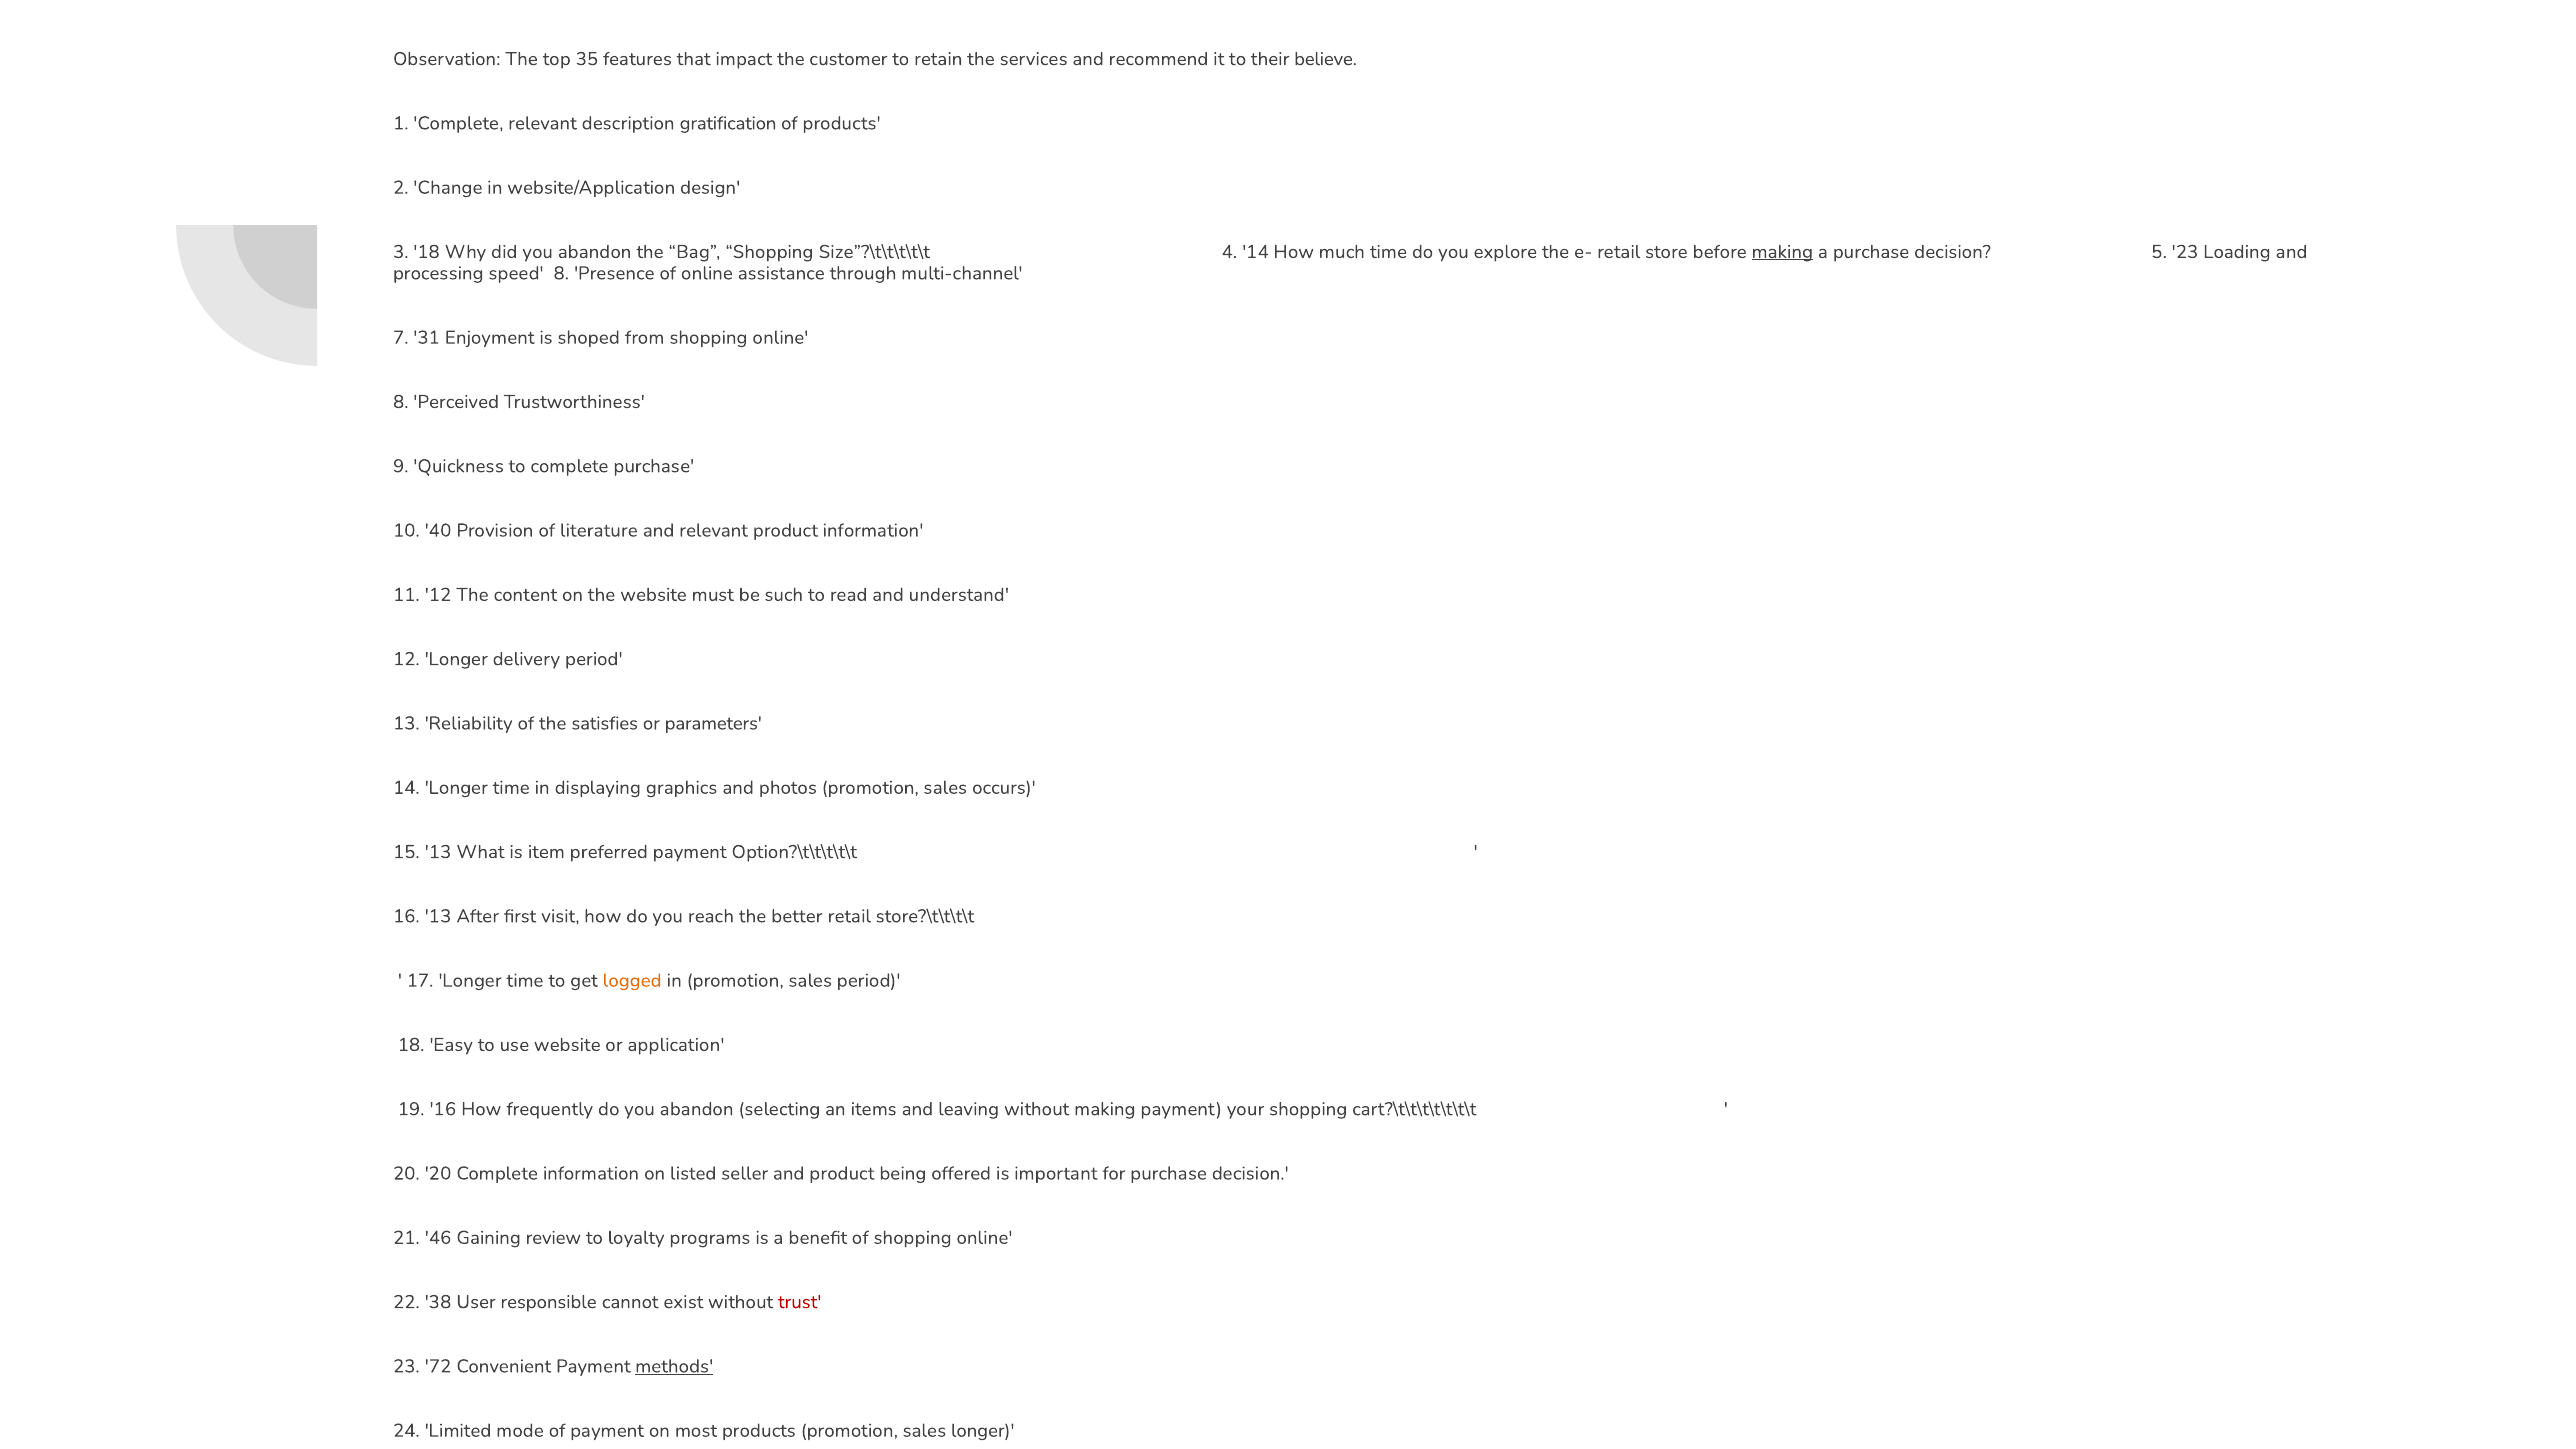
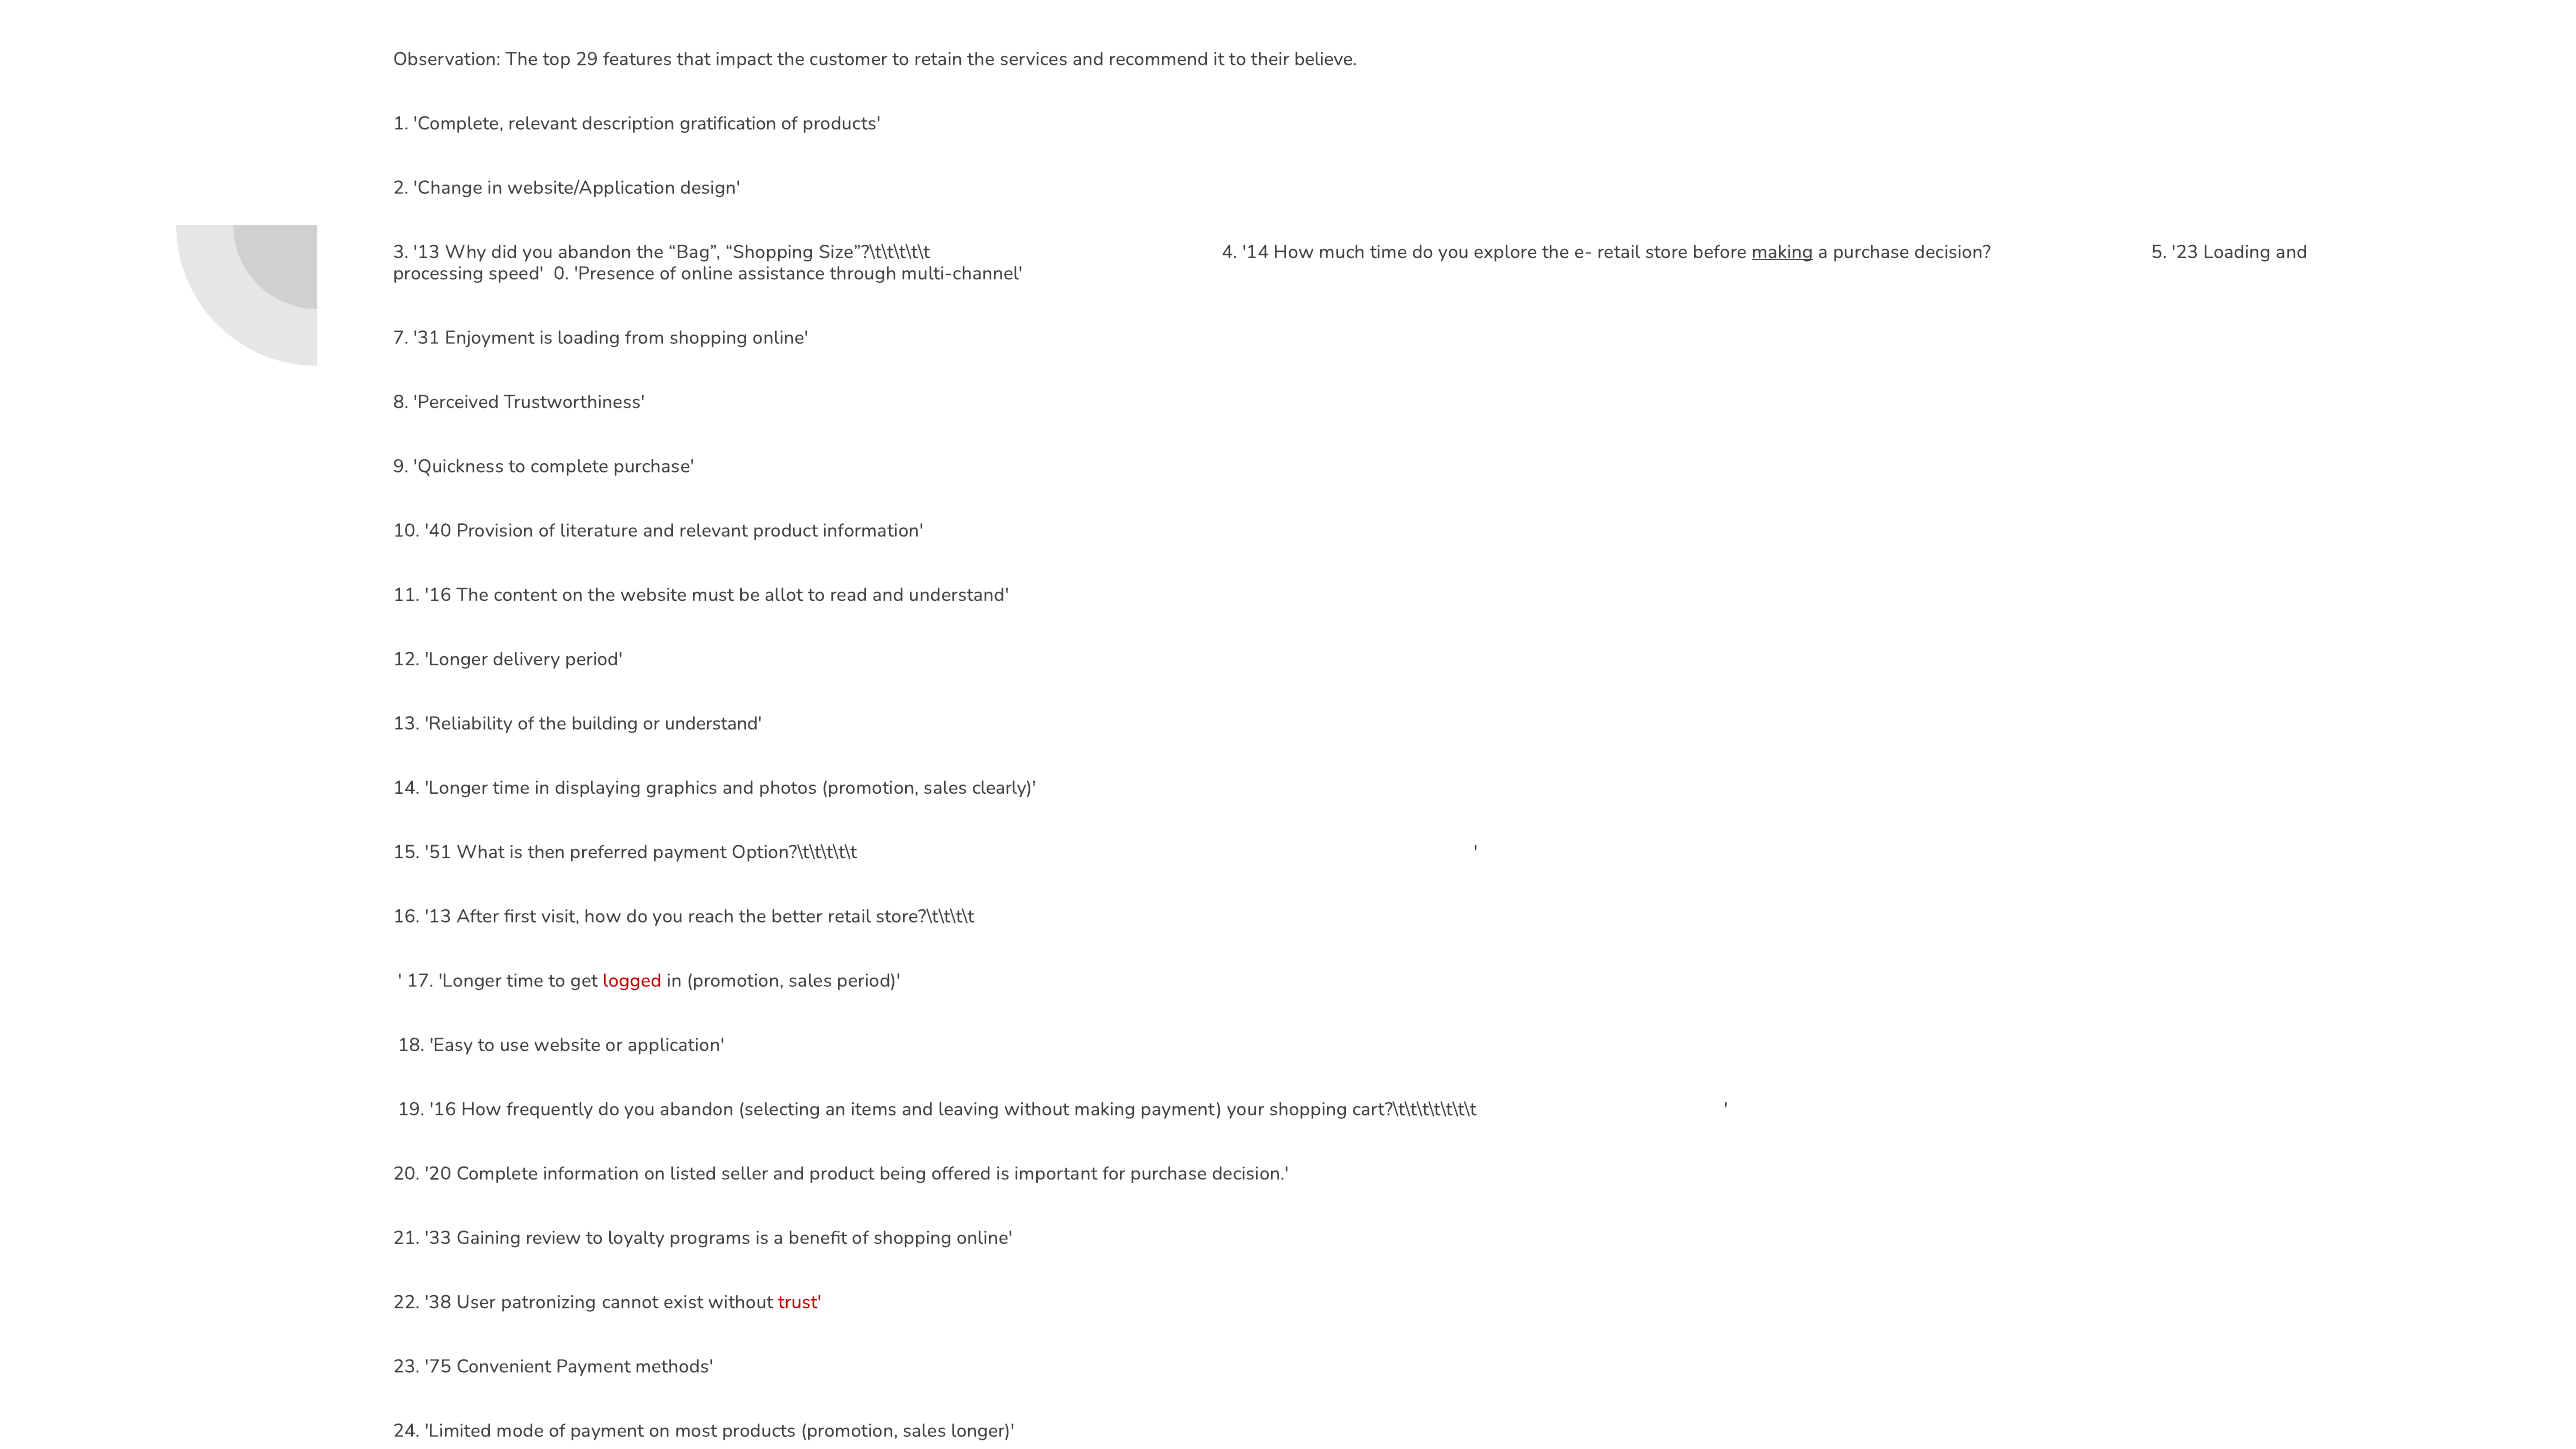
35: 35 -> 29 (587, 59)
3 18: 18 -> 13 (426, 252)
speed 8: 8 -> 0 (561, 273)
is shoped: shoped -> loading (589, 338)
11 12: 12 -> 16 (438, 595)
such: such -> allot (784, 595)
satisfies: satisfies -> building (605, 723)
or parameters: parameters -> understand (713, 723)
occurs: occurs -> clearly (1004, 788)
15 13: 13 -> 51 (438, 852)
item: item -> then (546, 852)
logged colour: orange -> red (632, 981)
46: 46 -> 33 (438, 1238)
responsible: responsible -> patronizing (548, 1302)
72: 72 -> 75 (438, 1366)
methods underline: present -> none (674, 1366)
